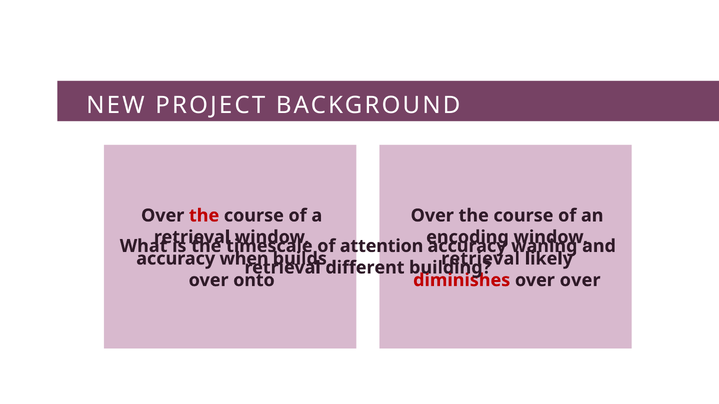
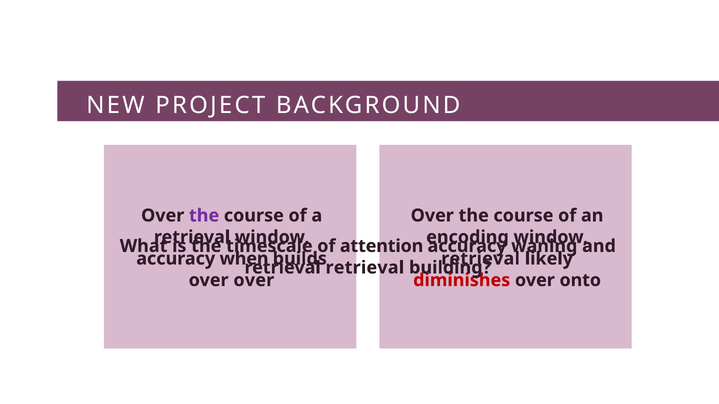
the colour: red -> purple (204, 216)
different: different -> retrieval (365, 268)
over onto: onto -> over (254, 280)
over: over -> onto (580, 280)
